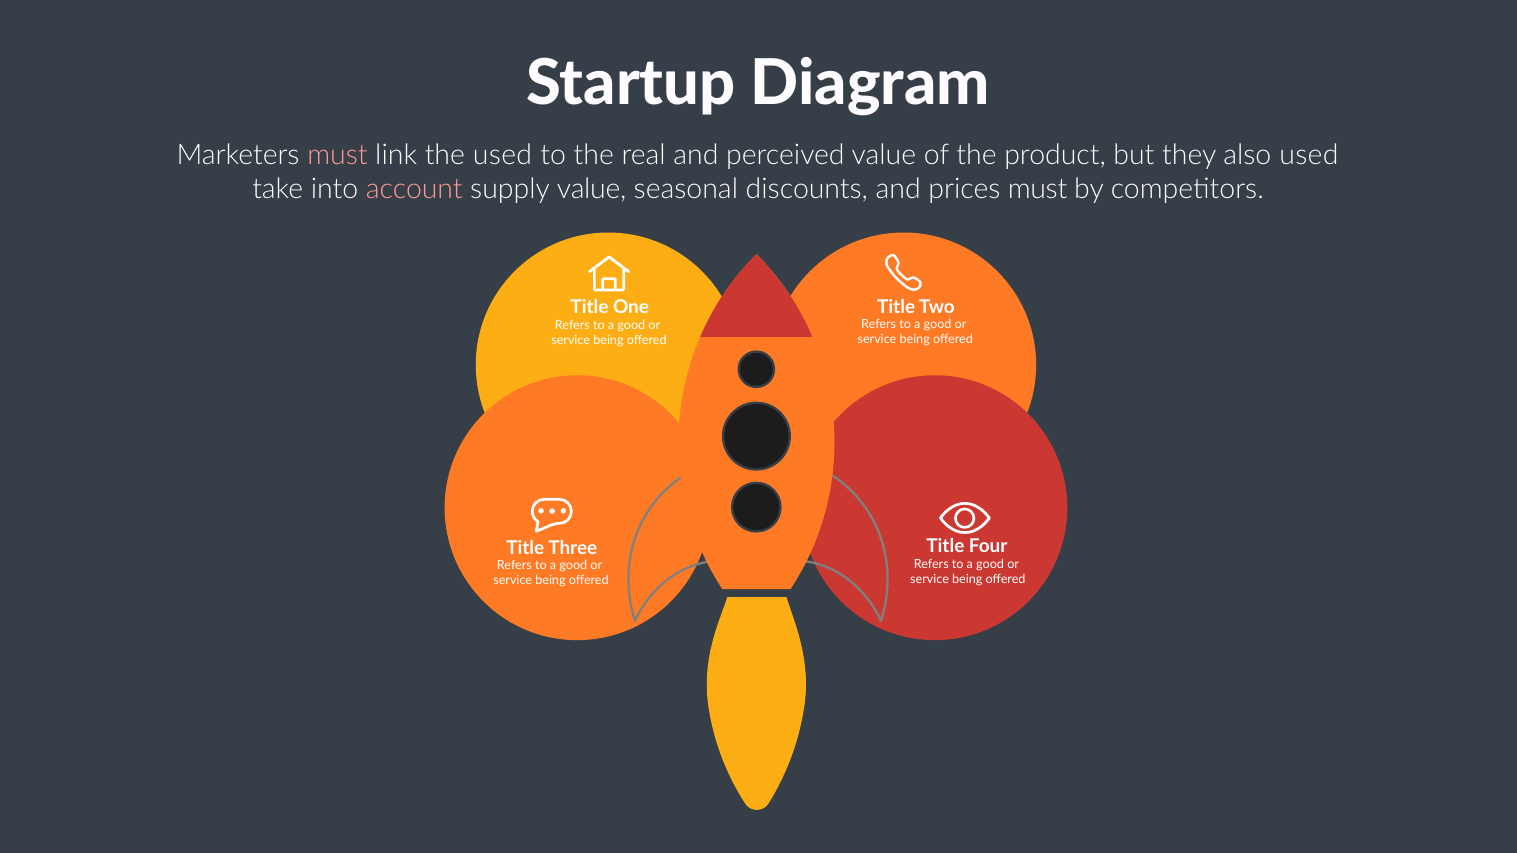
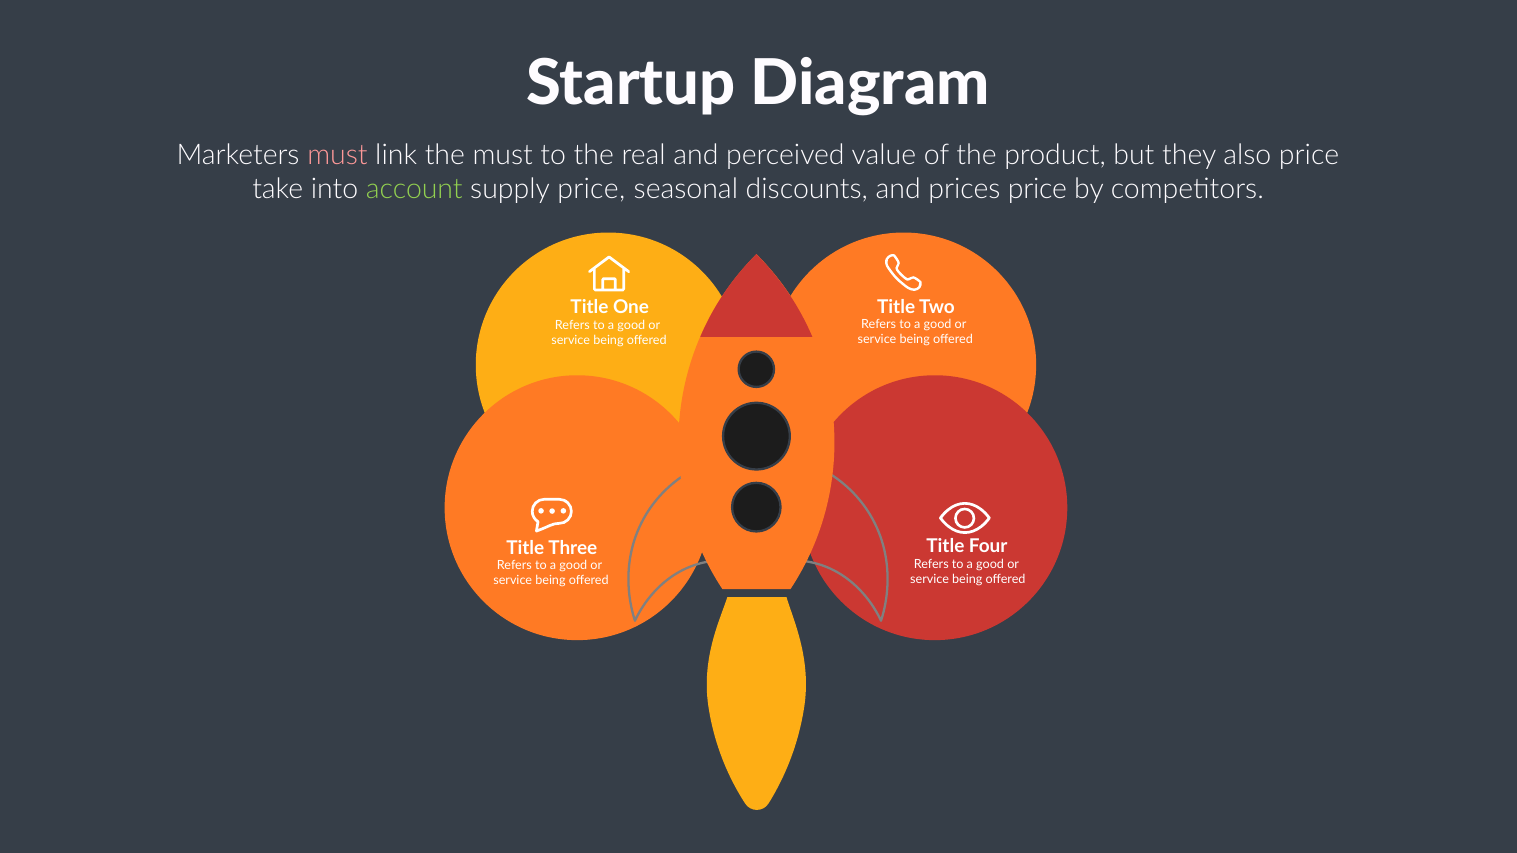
the used: used -> must (503, 155)
also used: used -> price (1309, 155)
account colour: pink -> light green (414, 189)
supply value: value -> price (591, 189)
prices must: must -> price (1037, 189)
